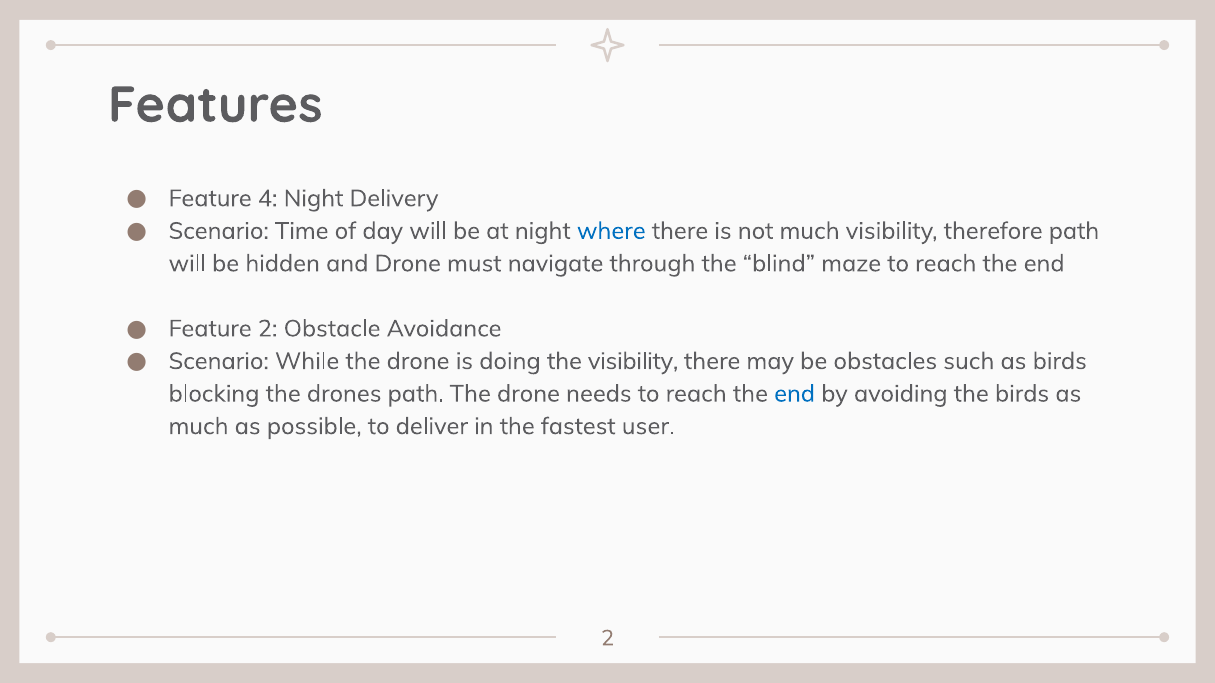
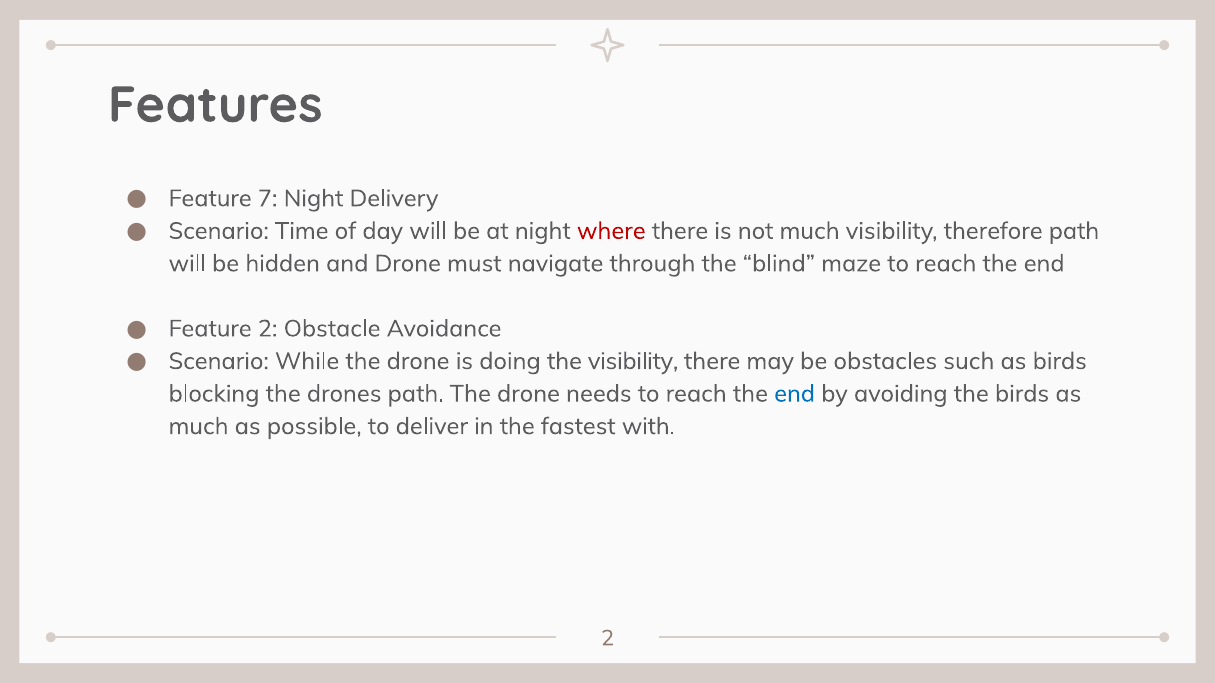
4: 4 -> 7 (268, 199)
where colour: blue -> red (611, 231)
user: user -> with (648, 427)
